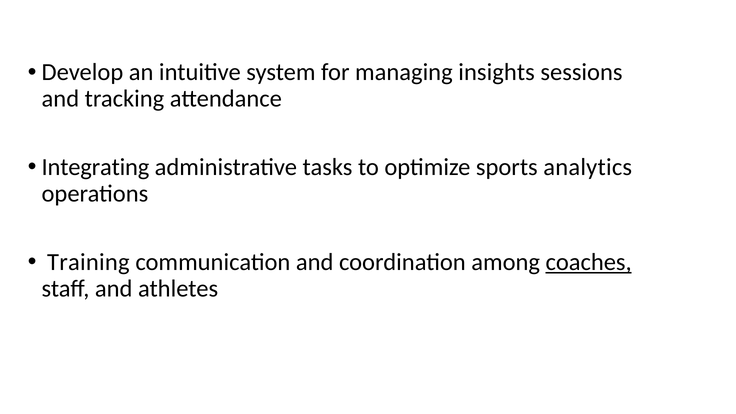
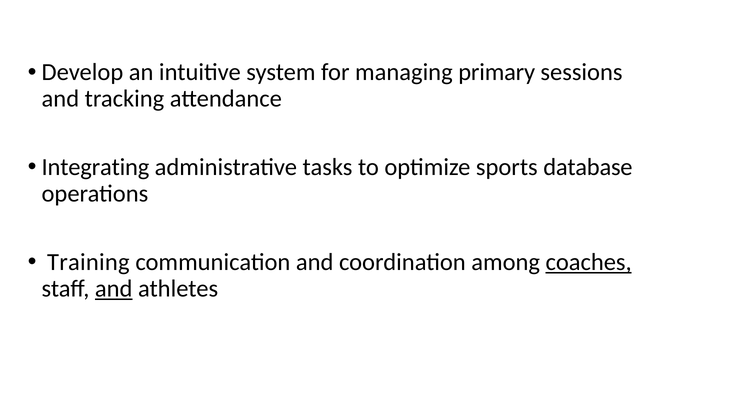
insights: insights -> primary (497, 72)
analytics: analytics -> database (588, 167)
and underline: none -> present (114, 289)
